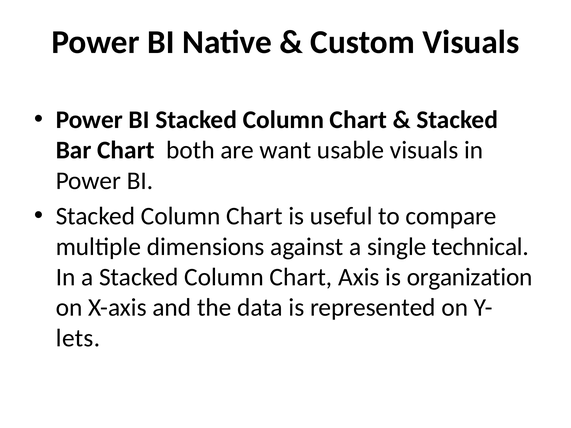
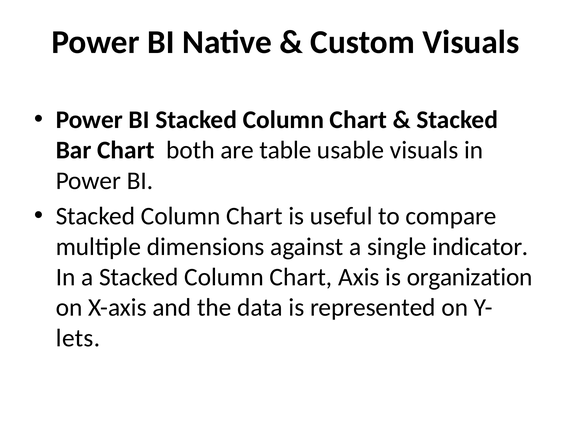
want: want -> table (285, 150)
technical: technical -> indicator (480, 247)
